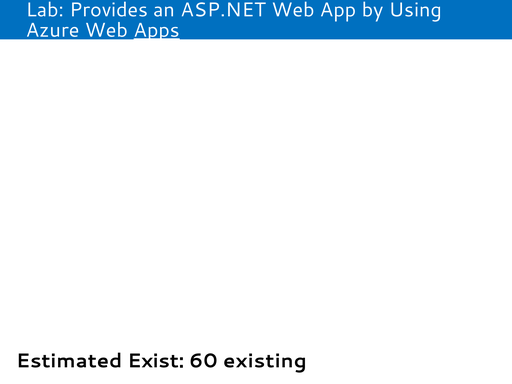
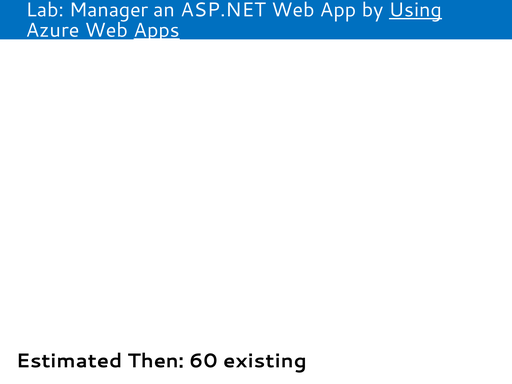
Provides: Provides -> Manager (109, 10)
Using underline: none -> present (415, 10)
Exist: Exist -> Then (156, 361)
